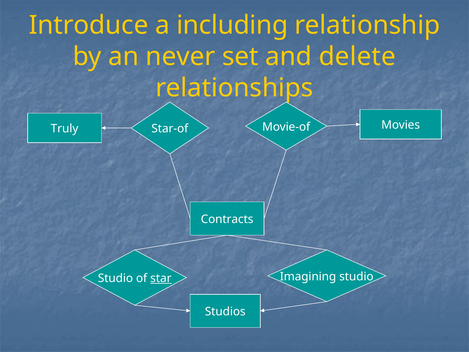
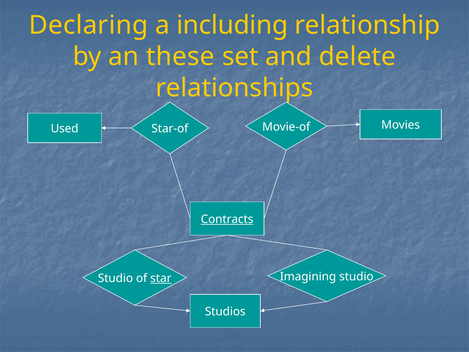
Introduce: Introduce -> Declaring (88, 25)
never: never -> these (180, 57)
Truly: Truly -> Used (65, 129)
Contracts underline: none -> present (227, 219)
